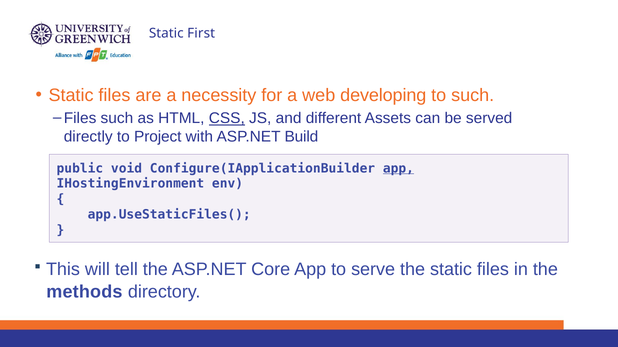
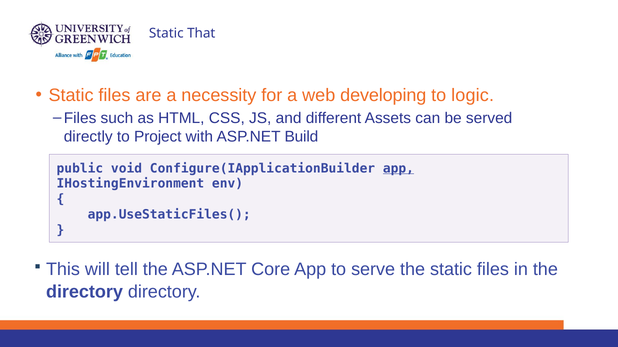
First: First -> That (201, 34)
to such: such -> logic (473, 95)
CSS underline: present -> none (227, 118)
methods: methods -> directory (84, 293)
